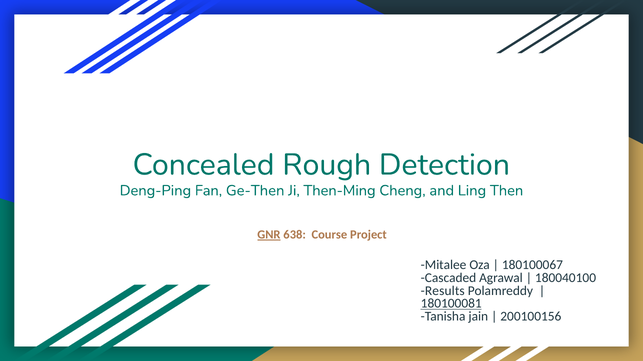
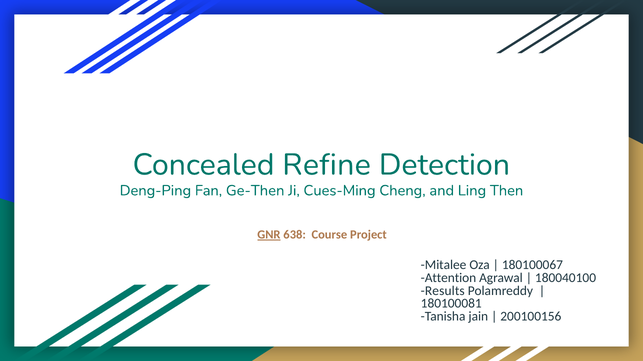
Rough: Rough -> Refine (327, 165)
Then-Ming: Then-Ming -> Cues-Ming (340, 191)
Cascaded: Cascaded -> Attention (448, 278)
180100081 underline: present -> none (451, 304)
